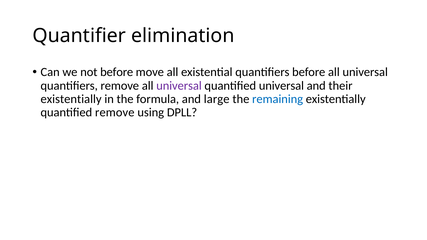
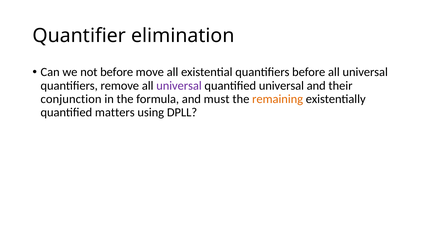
existentially: existentially -> conjunction (71, 99)
large: large -> must (217, 99)
remaining colour: blue -> orange (278, 99)
quantified remove: remove -> matters (115, 113)
